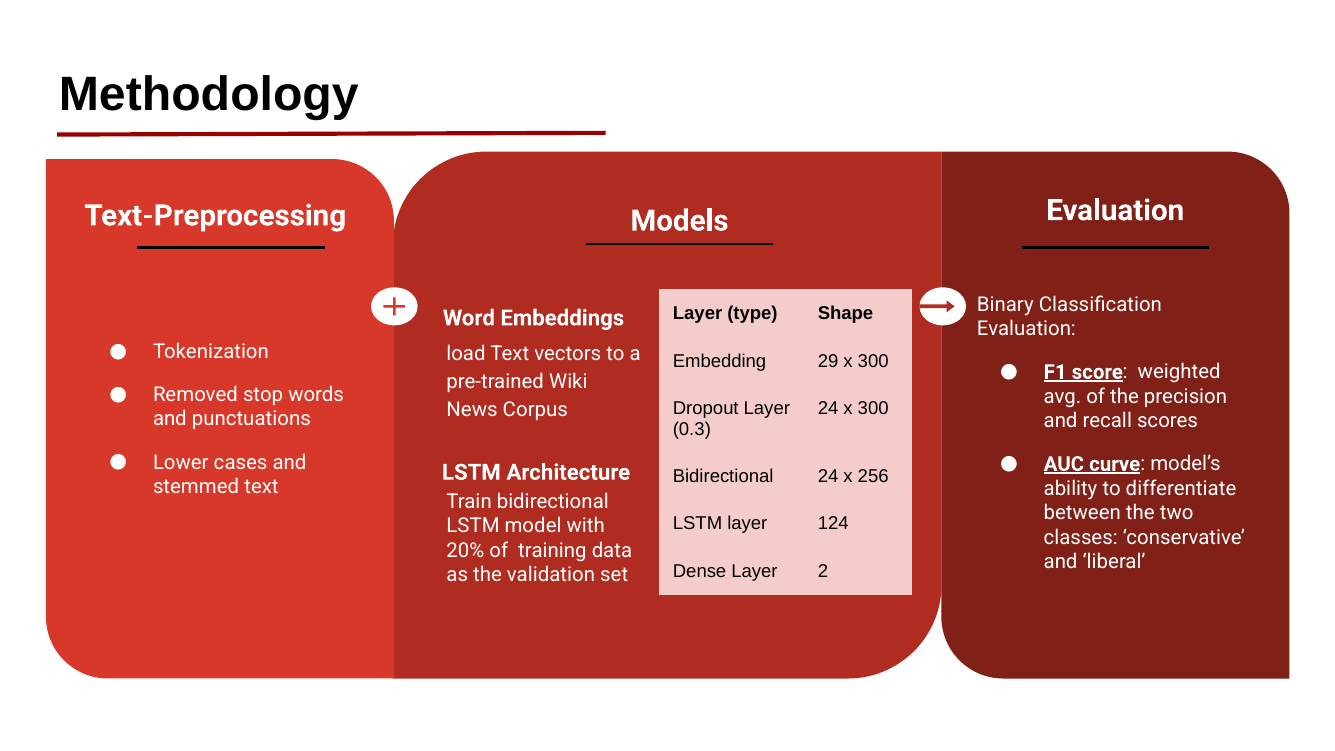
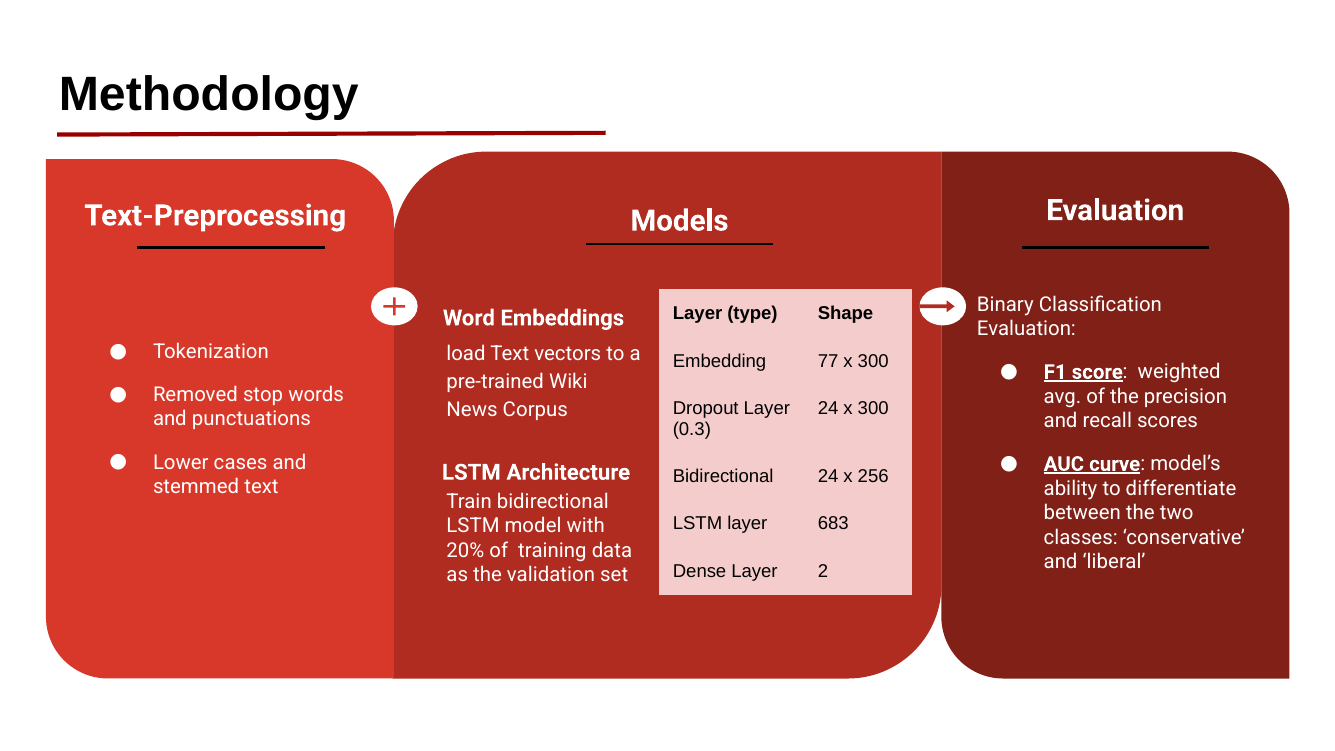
29: 29 -> 77 (828, 361)
124: 124 -> 683 (833, 524)
